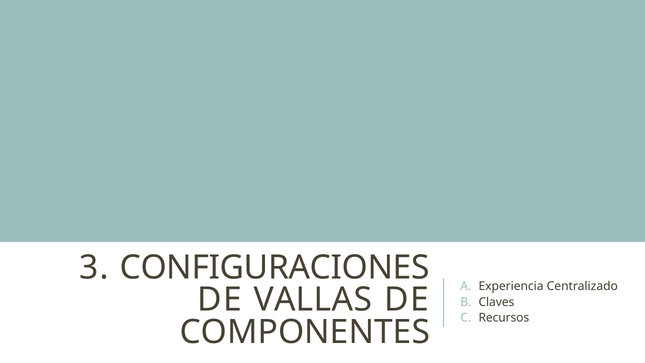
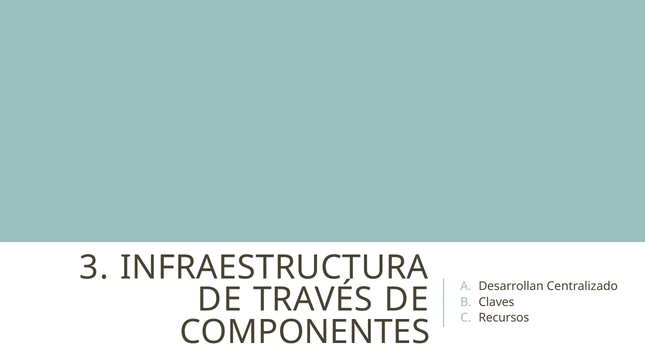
CONFIGURACIONES: CONFIGURACIONES -> INFRAESTRUCTURA (274, 267)
Experiencia: Experiencia -> Desarrollan (511, 286)
VALLAS: VALLAS -> TRAVÉS (313, 300)
